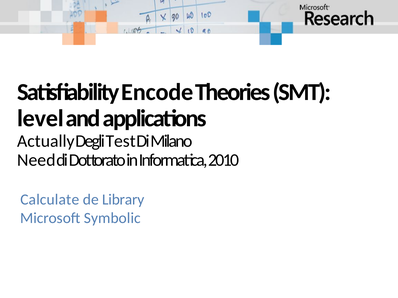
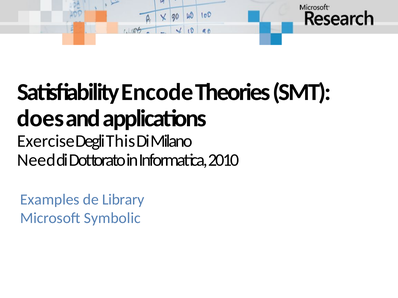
level: level -> does (40, 118)
Actually: Actually -> Exercise (46, 141)
Test: Test -> This (121, 141)
Calculate: Calculate -> Examples (50, 200)
